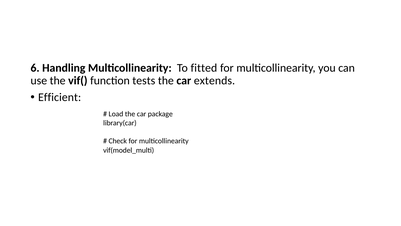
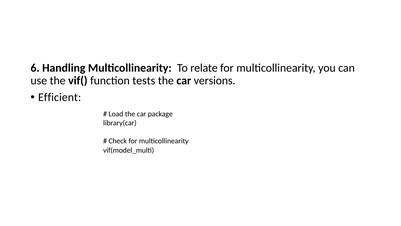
fitted: fitted -> relate (204, 68)
extends: extends -> versions (215, 80)
